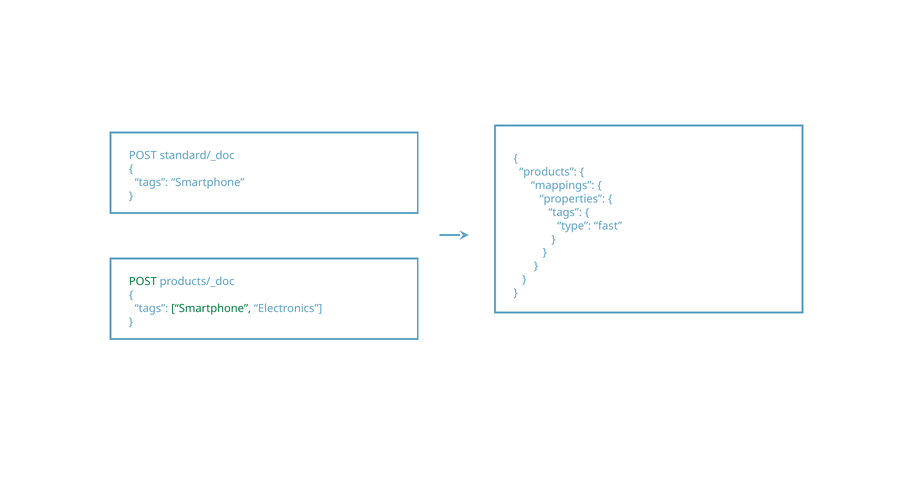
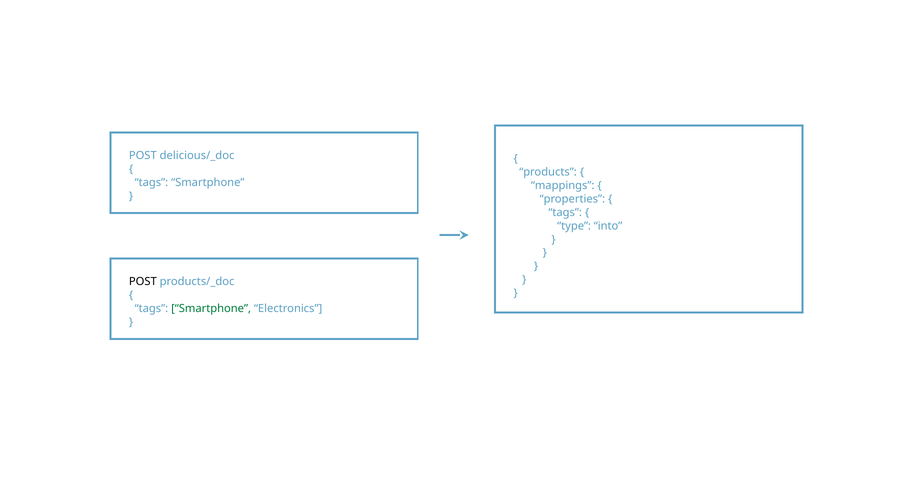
standard/_doc: standard/_doc -> delicious/_doc (197, 156)
fast: fast -> into (608, 226)
POST colour: green -> black (143, 282)
